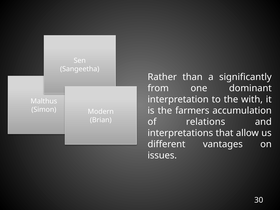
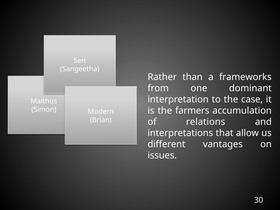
significantly: significantly -> frameworks (245, 77)
with: with -> case (252, 100)
